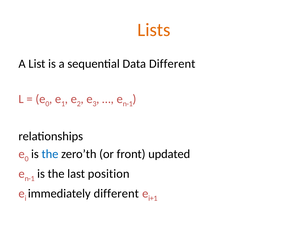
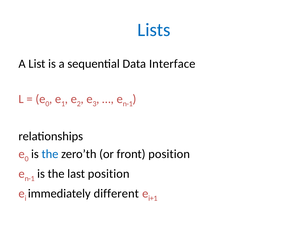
Lists colour: orange -> blue (154, 30)
Data Different: Different -> Interface (172, 64)
front updated: updated -> position (169, 154)
